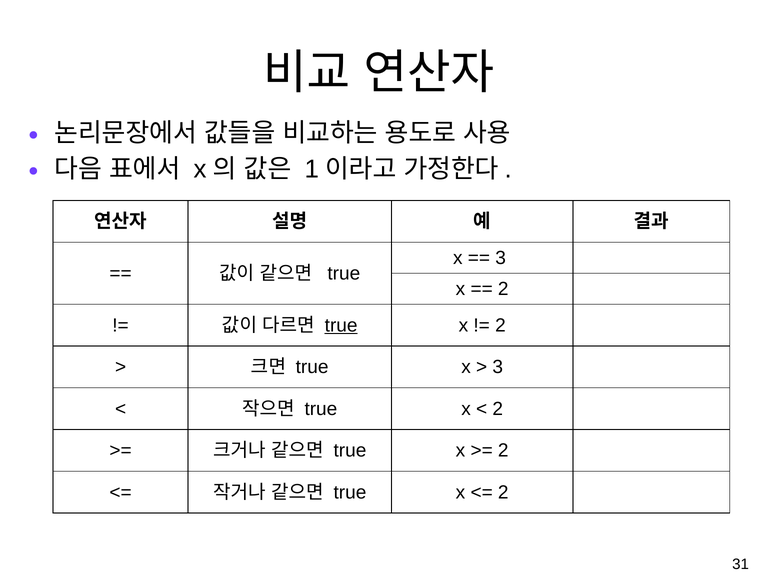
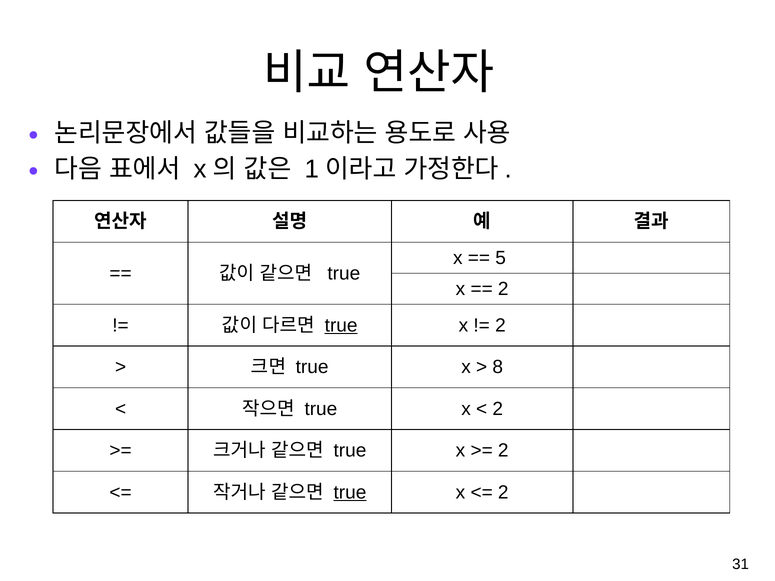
3: 3 -> 5 (501, 258)
3: 3 -> 8 (498, 367)
true underline: none -> present (350, 493)
